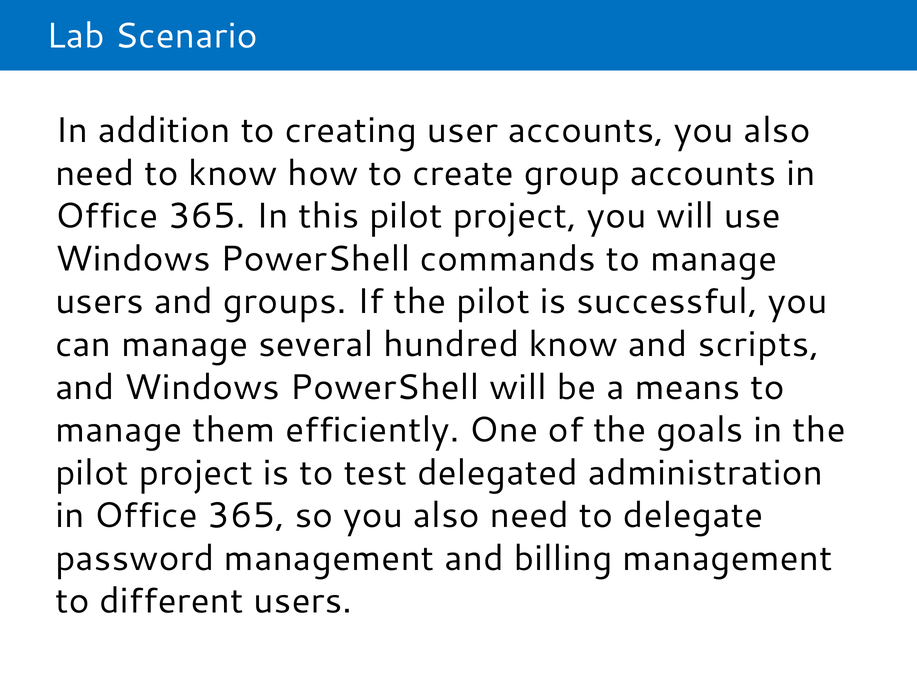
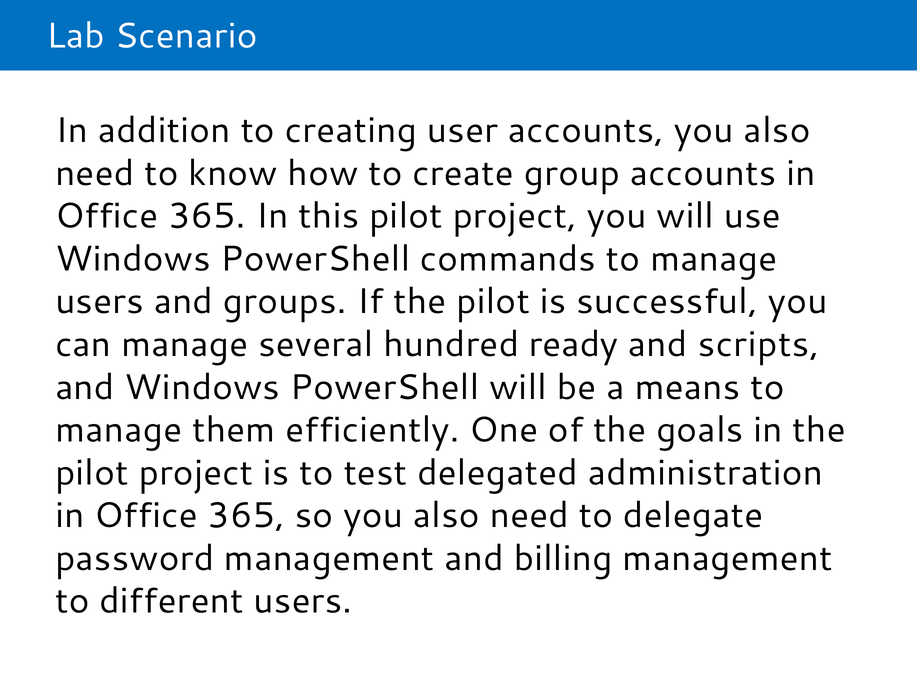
hundred know: know -> ready (574, 345)
